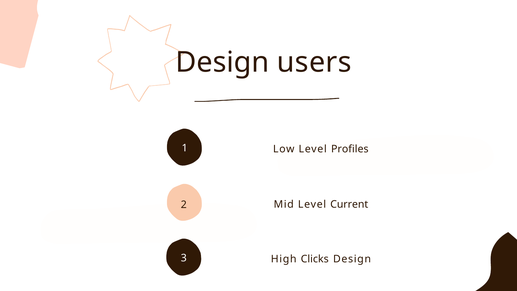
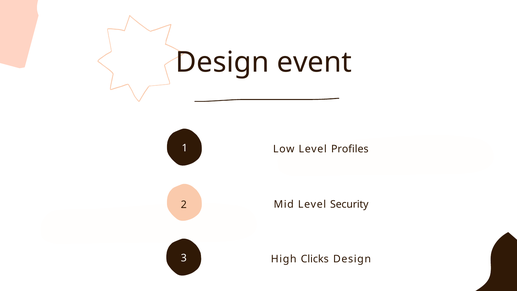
users: users -> event (314, 62)
Current: Current -> Security (349, 204)
